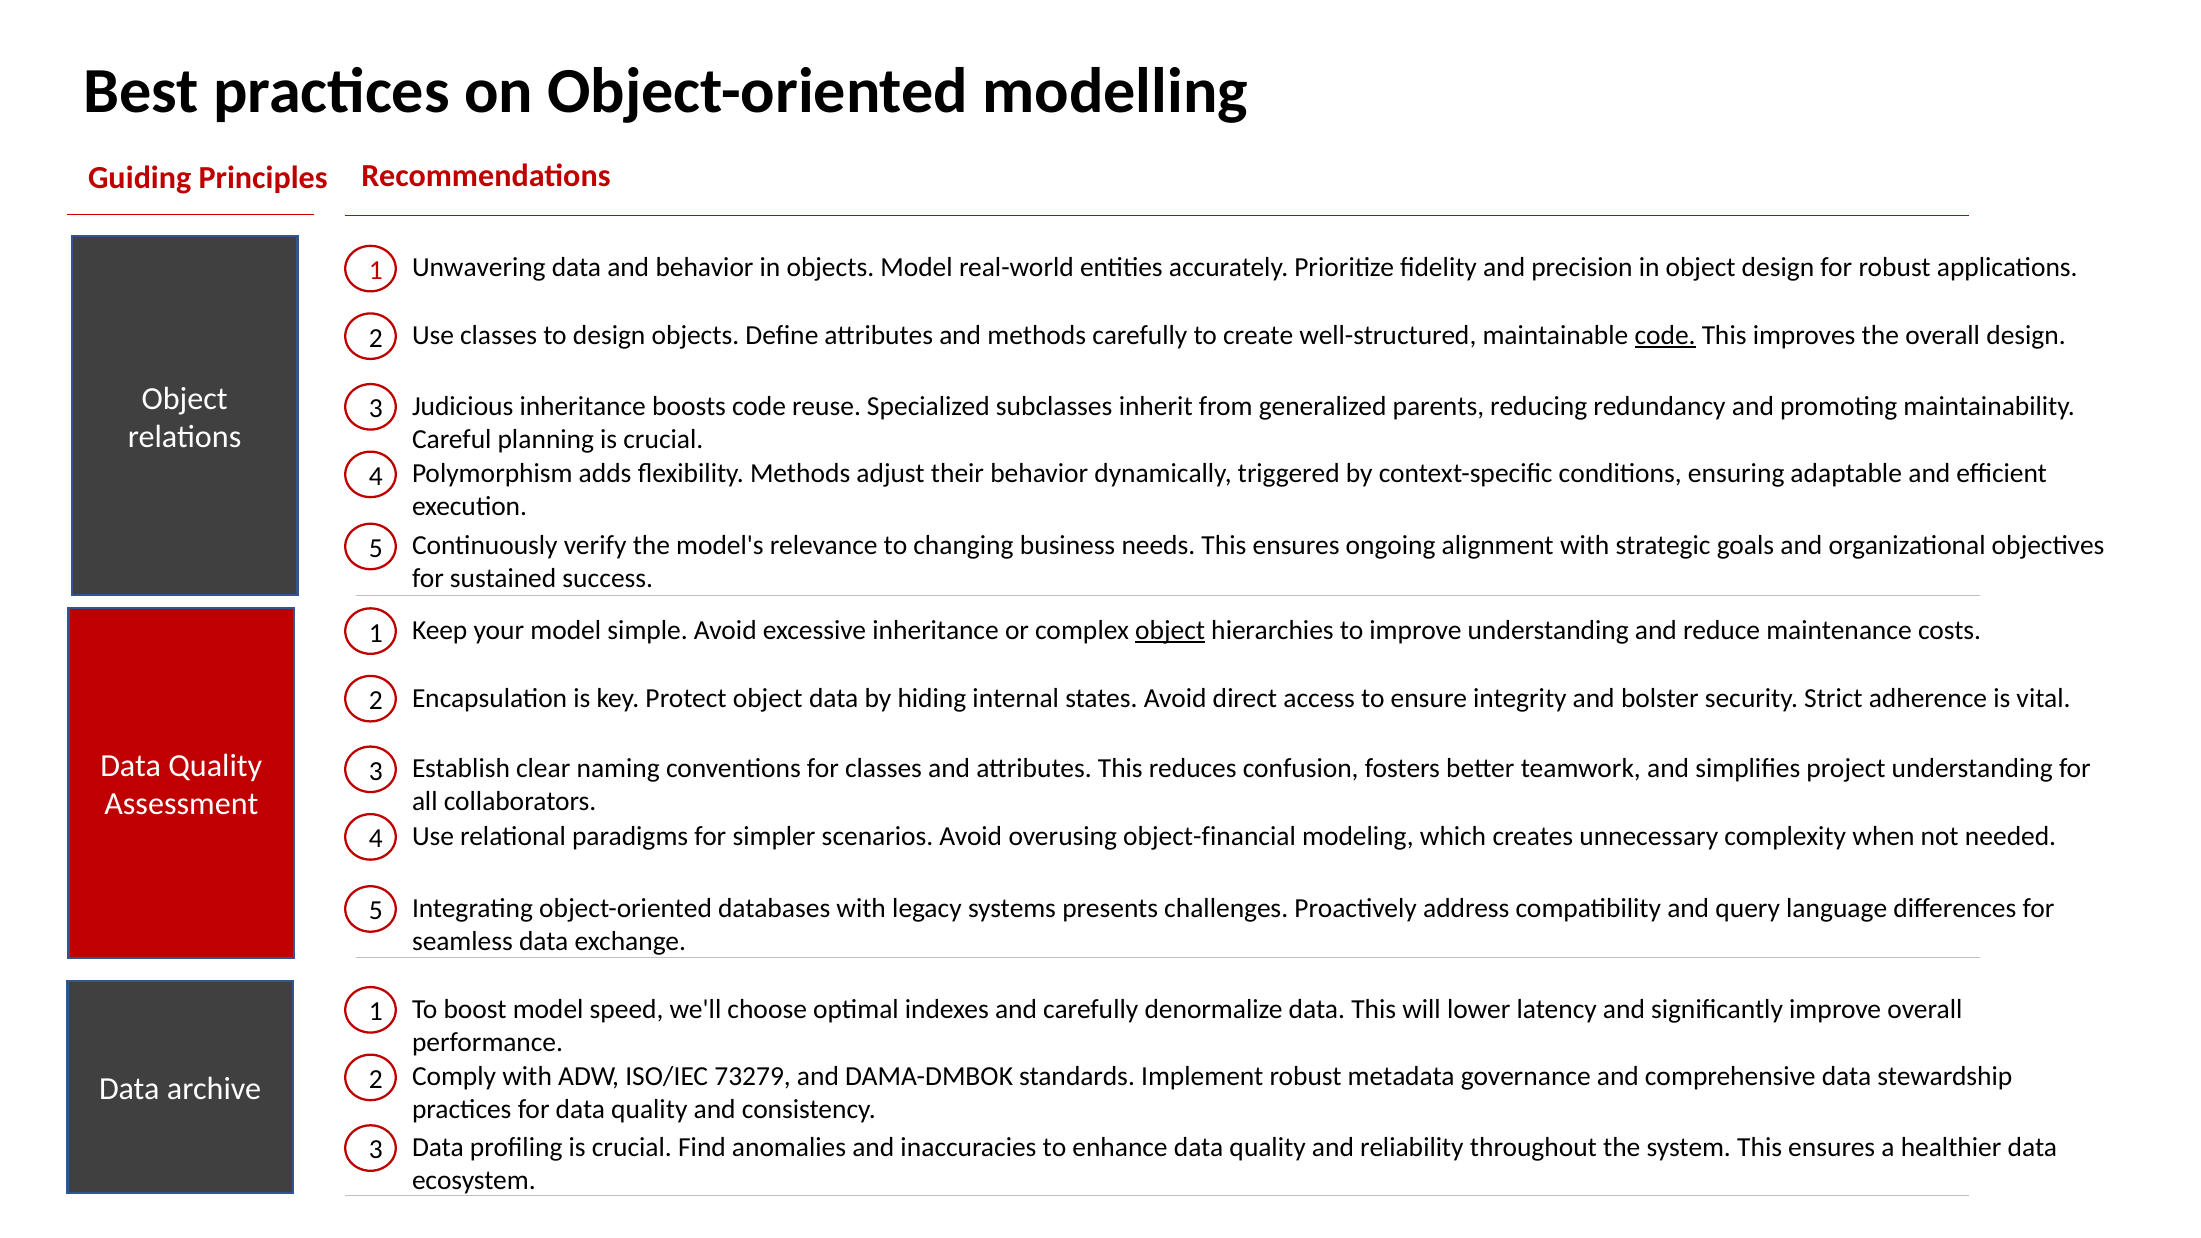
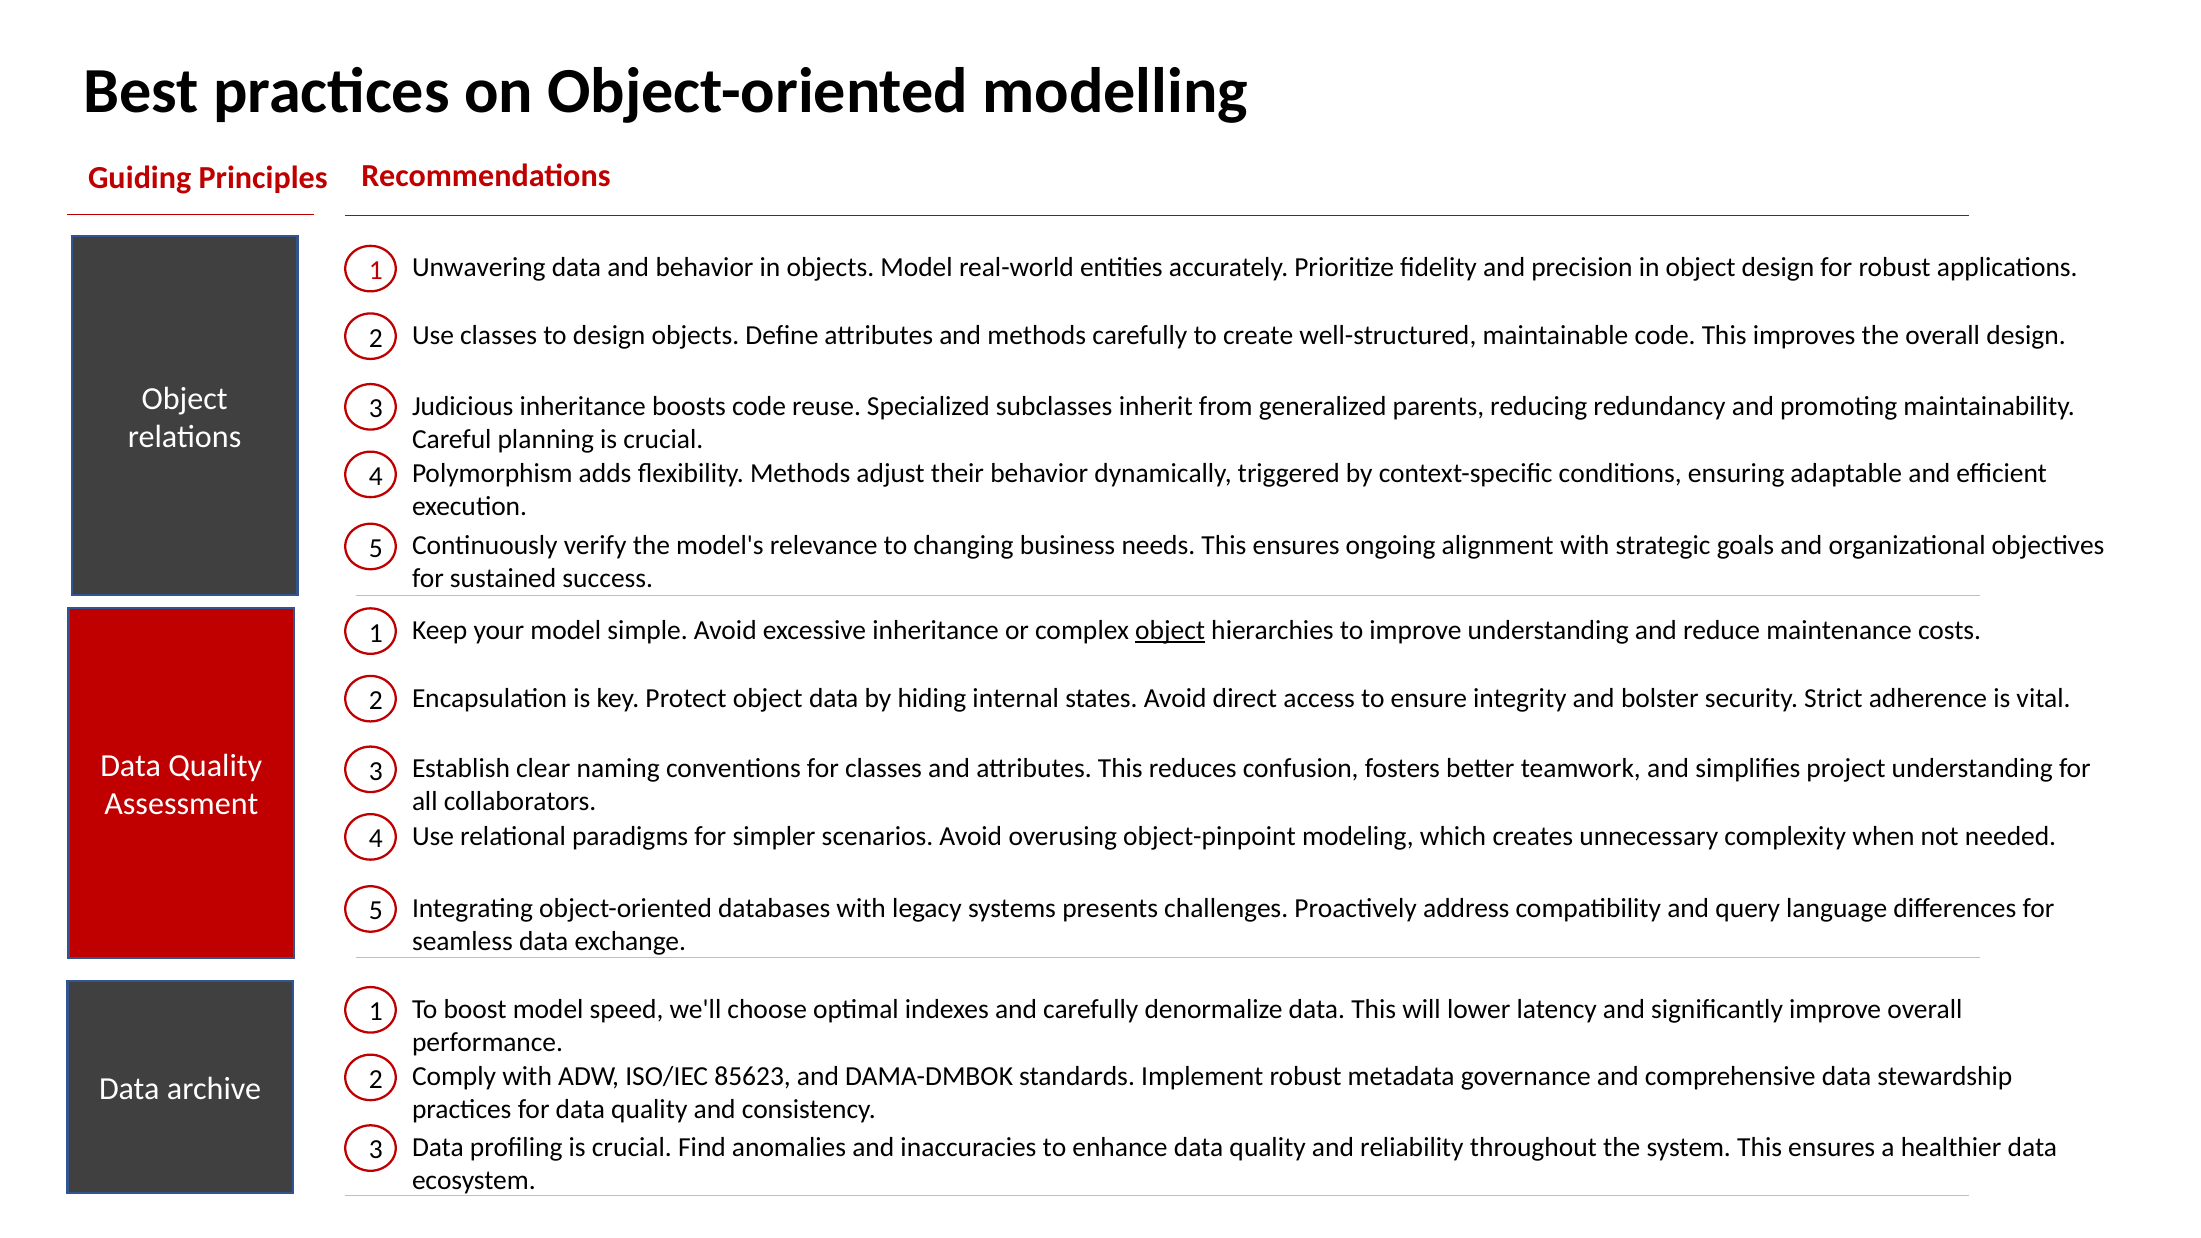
code underline: present -> none (1665, 335)
object-financial: object-financial -> object-pinpoint (1209, 836)
73279: 73279 -> 85623 (753, 1077)
